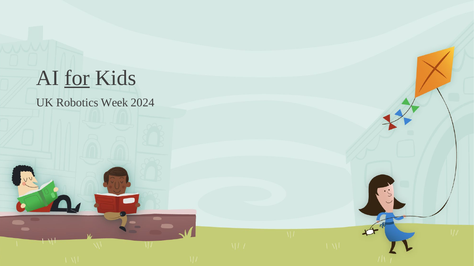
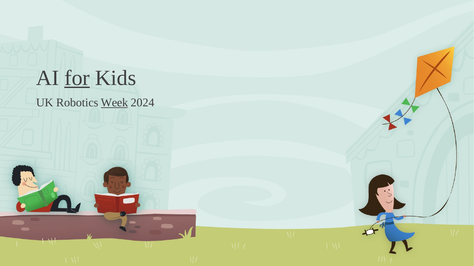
Week underline: none -> present (114, 103)
